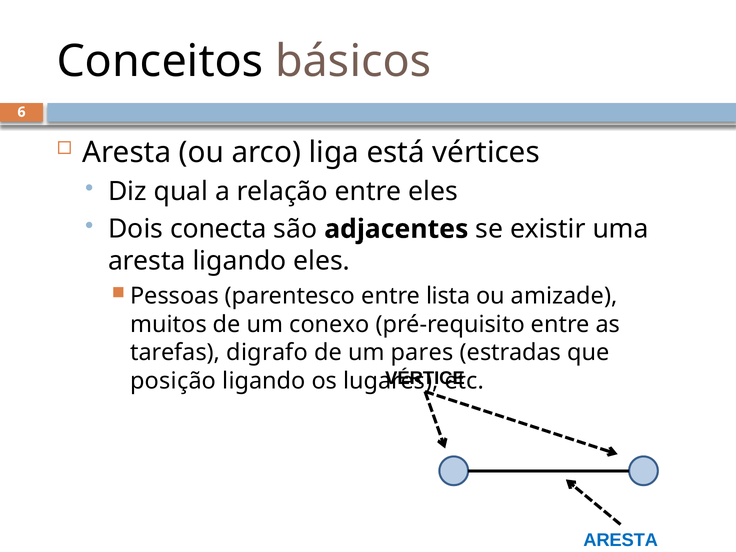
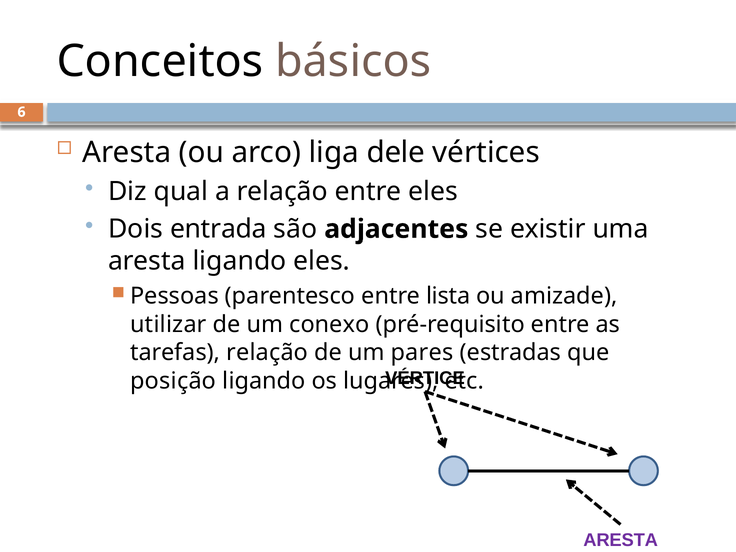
está: está -> dele (396, 152)
conecta: conecta -> entrada (218, 229)
muitos: muitos -> utilizar (168, 324)
tarefas digrafo: digrafo -> relação (267, 353)
ARESTA colour: blue -> purple (621, 540)
